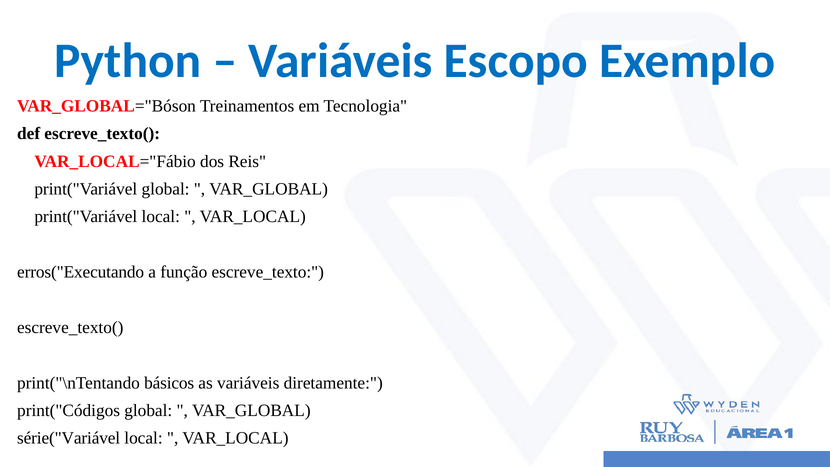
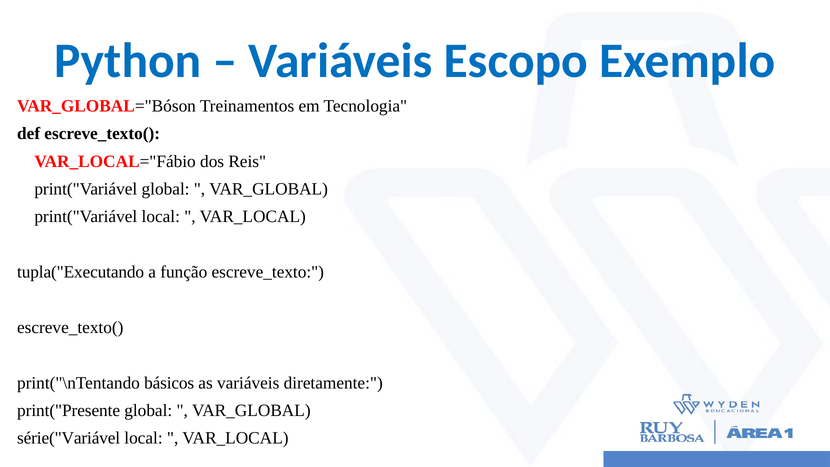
erros("Executando: erros("Executando -> tupla("Executando (81, 272)
print("Códigos: print("Códigos -> print("Presente (69, 410)
